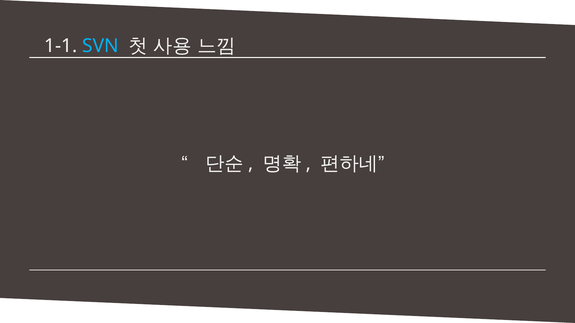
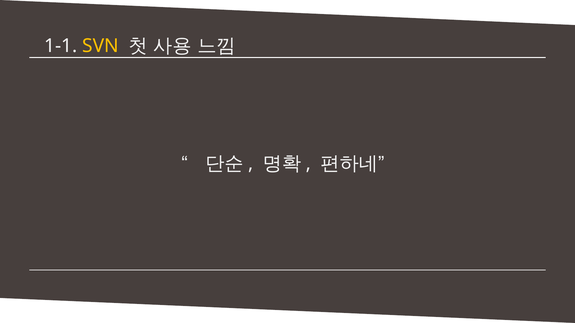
SVN colour: light blue -> yellow (101, 46)
